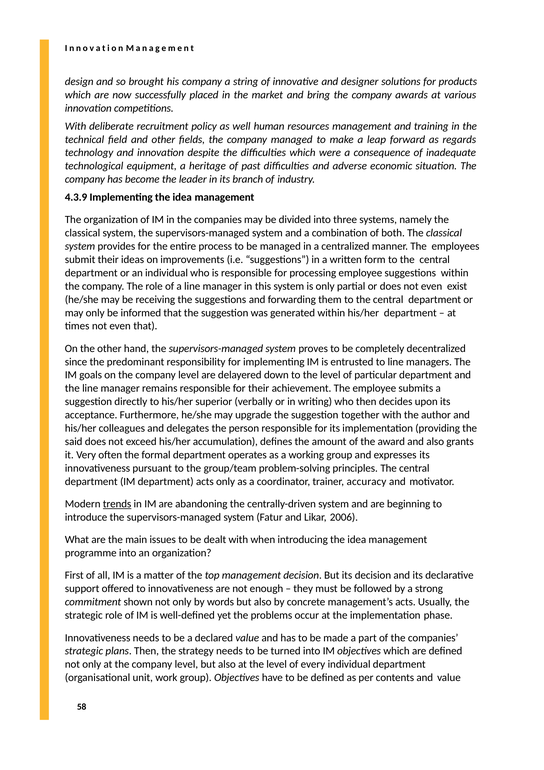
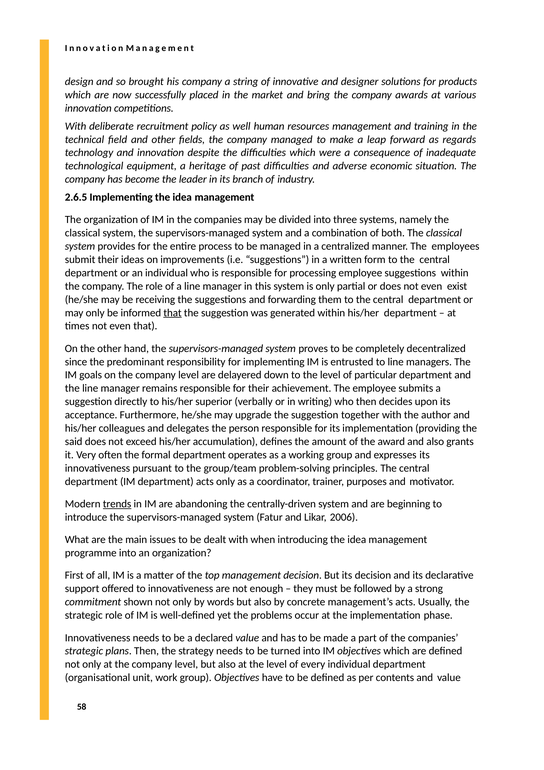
4.3.9: 4.3.9 -> 2.6.5 (76, 197)
that underline: none -> present (173, 313)
accuracy: accuracy -> purposes (367, 481)
